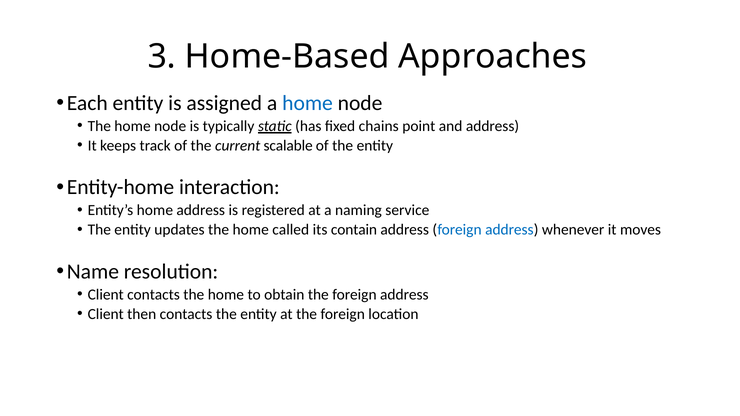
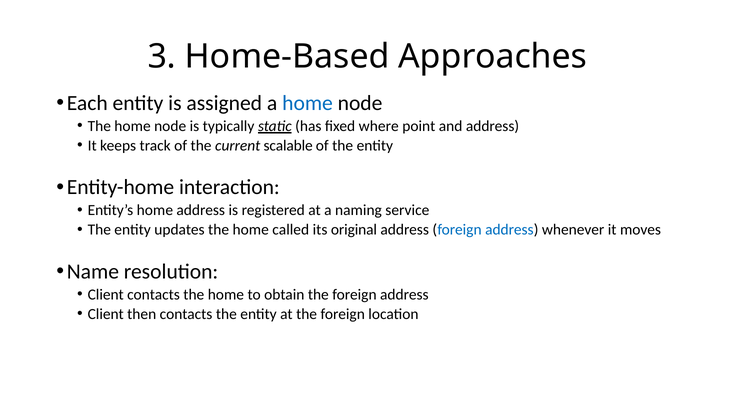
chains: chains -> where (379, 126)
contain: contain -> original (354, 230)
